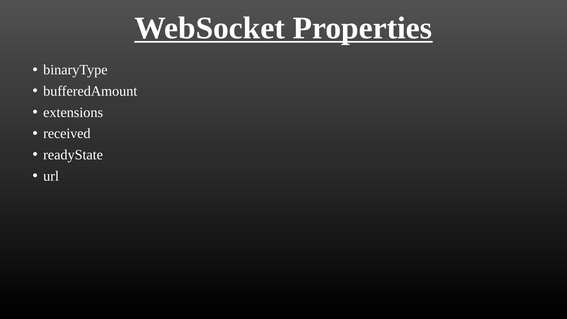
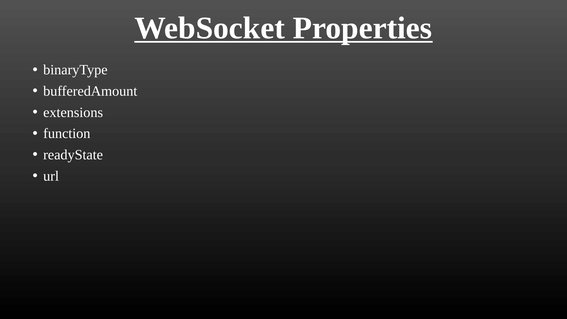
received: received -> function (67, 134)
